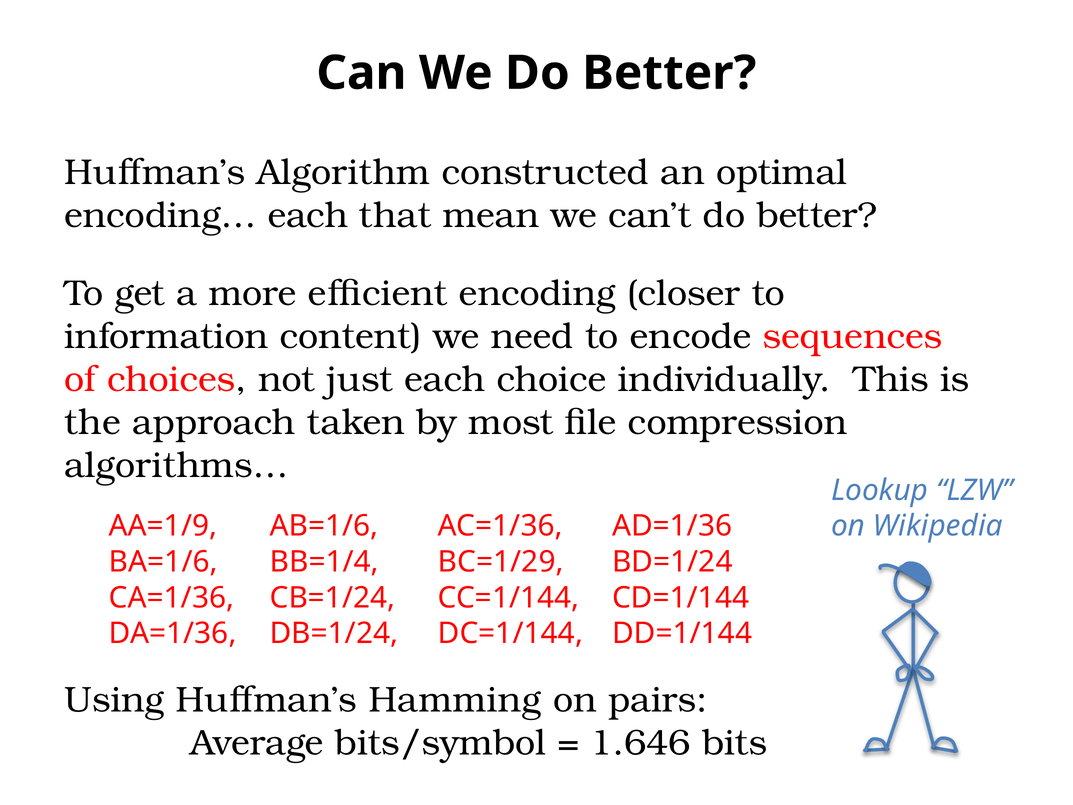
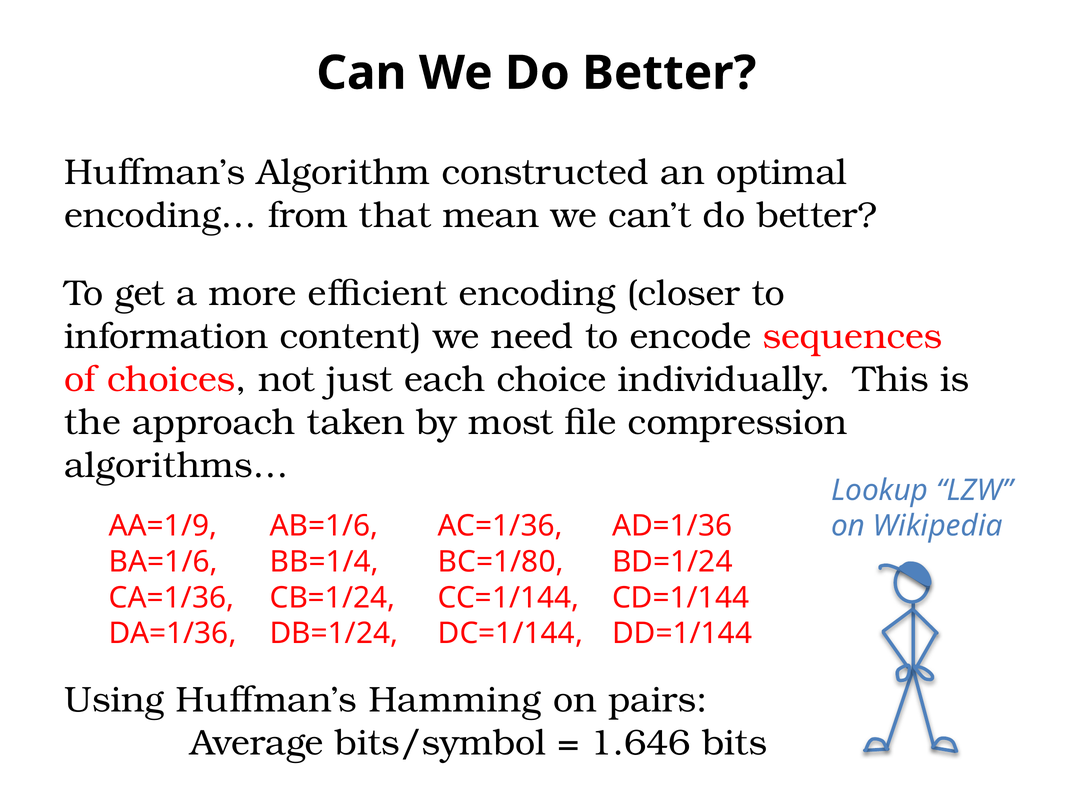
encoding… each: each -> from (308, 215)
BC=1/29: BC=1/29 -> BC=1/80 (501, 562)
